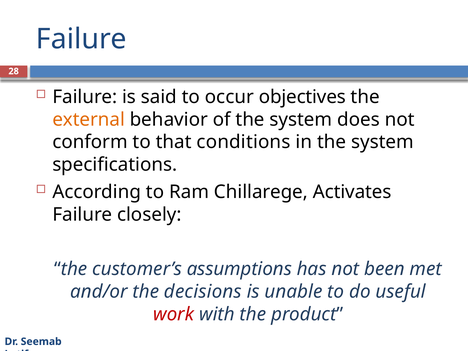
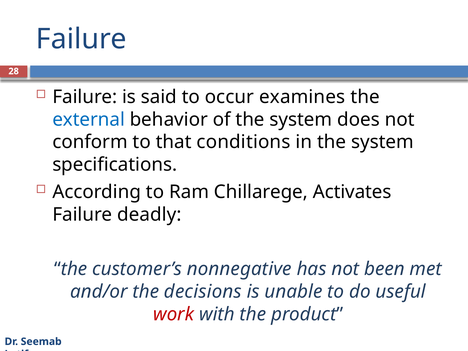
objectives: objectives -> examines (302, 97)
external colour: orange -> blue (89, 119)
closely: closely -> deadly (149, 215)
assumptions: assumptions -> nonnegative (239, 269)
